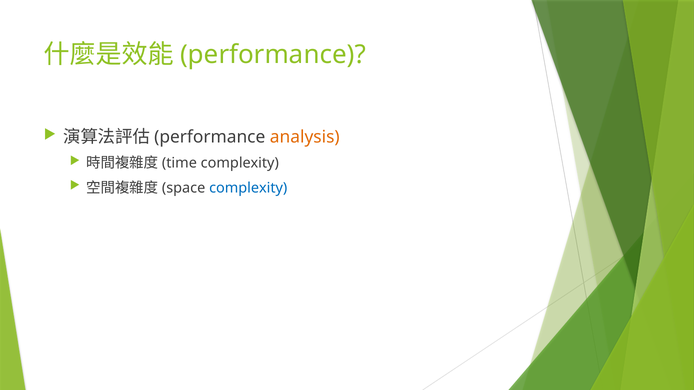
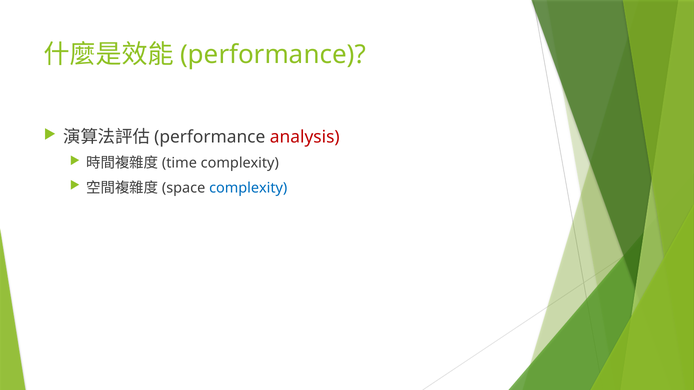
analysis colour: orange -> red (305, 137)
